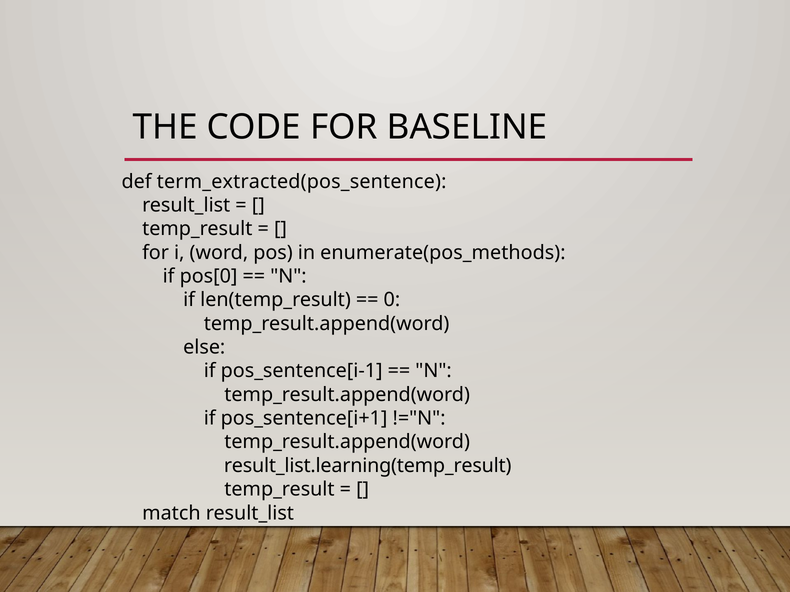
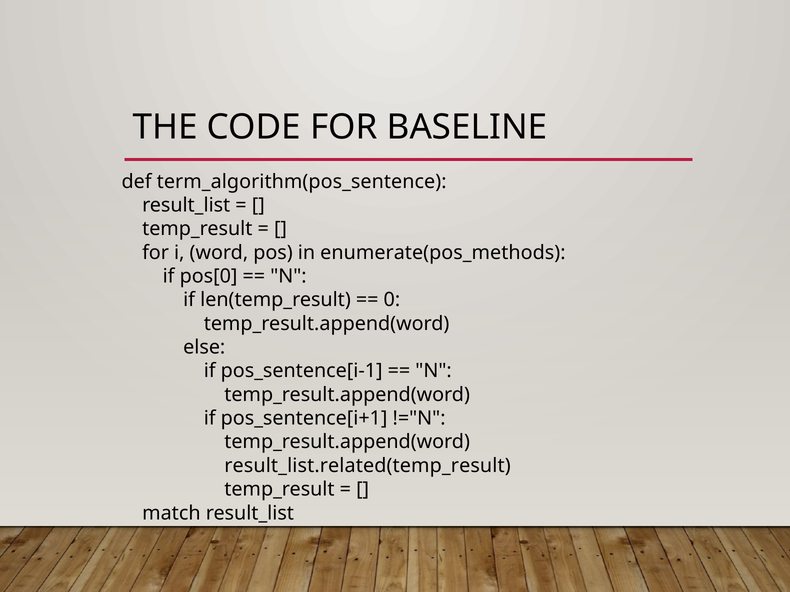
term_extracted(pos_sentence: term_extracted(pos_sentence -> term_algorithm(pos_sentence (302, 182)
result_list.learning(temp_result: result_list.learning(temp_result -> result_list.related(temp_result (368, 466)
